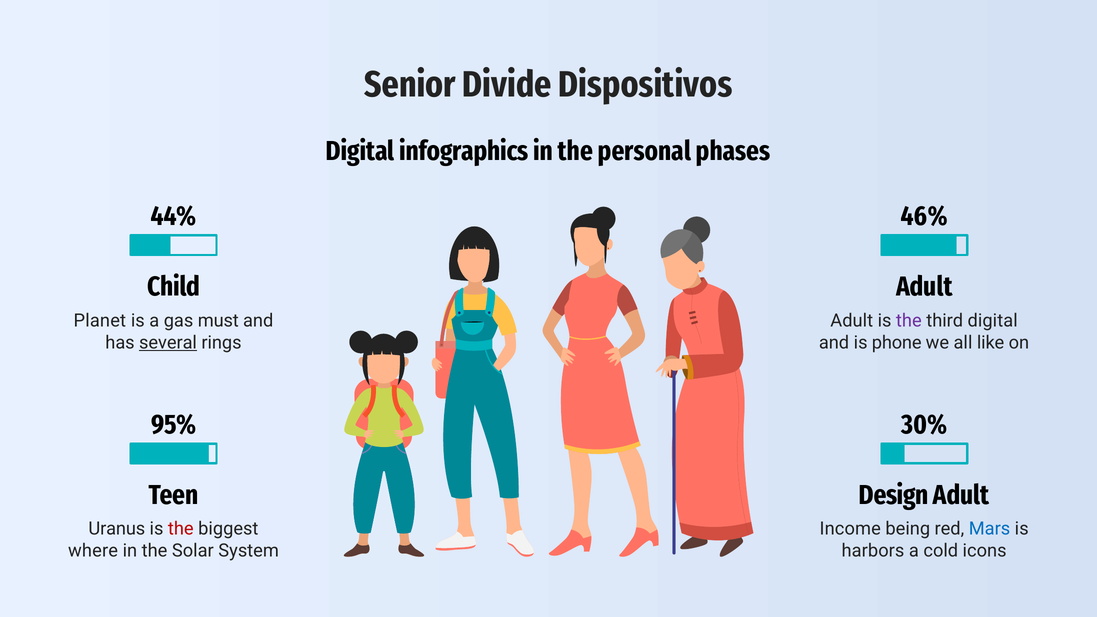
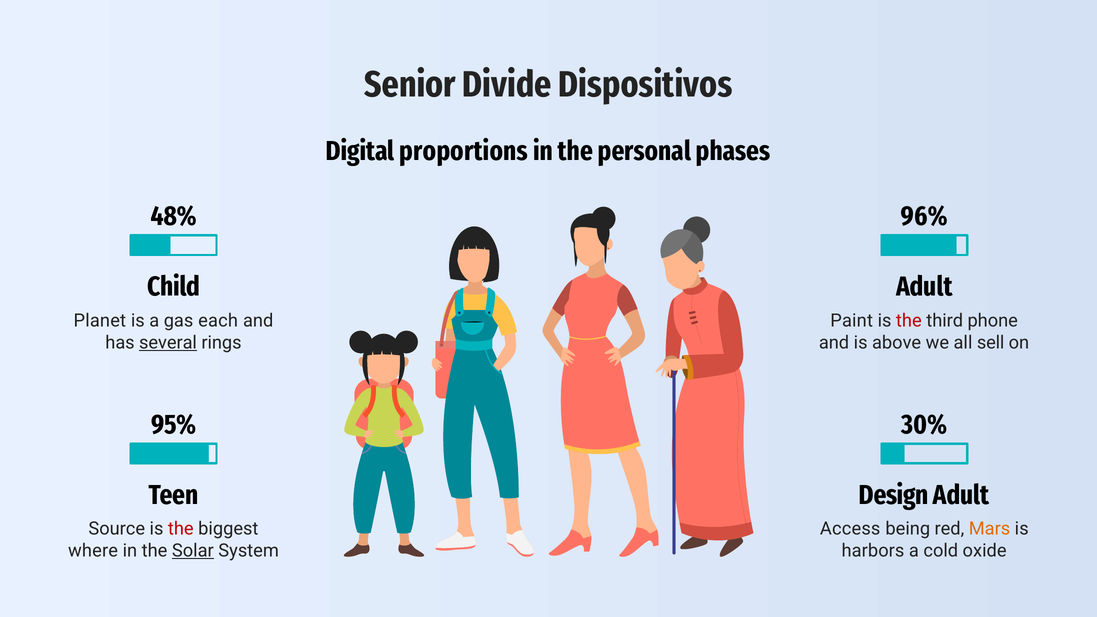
infographics: infographics -> proportions (464, 151)
44%: 44% -> 48% (174, 216)
46%: 46% -> 96% (924, 216)
must: must -> each (218, 321)
Adult: Adult -> Paint (852, 321)
the colour: purple -> red (909, 321)
third digital: digital -> phone (993, 321)
phone: phone -> above (897, 343)
like: like -> sell (991, 343)
Uranus: Uranus -> Source (117, 529)
Income: Income -> Access (850, 529)
Mars colour: blue -> orange (990, 529)
Solar underline: none -> present (193, 551)
icons: icons -> oxide (985, 551)
